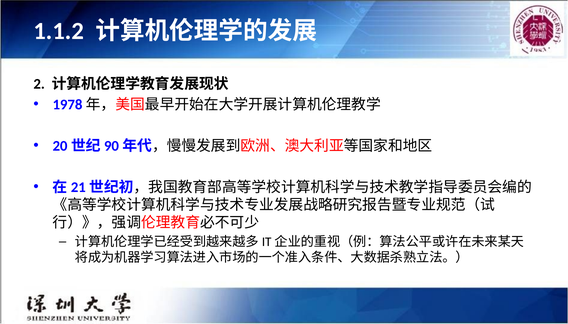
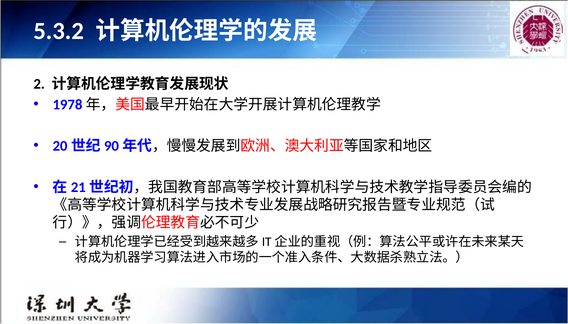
1.1.2: 1.1.2 -> 5.3.2 (59, 31)
